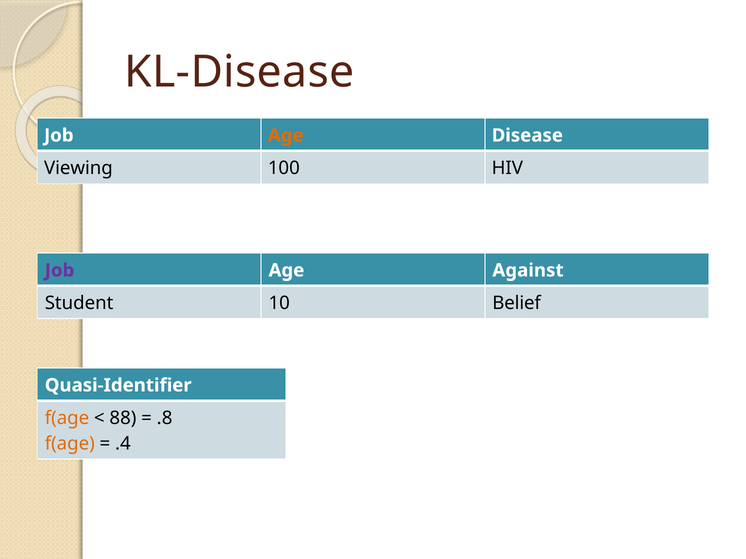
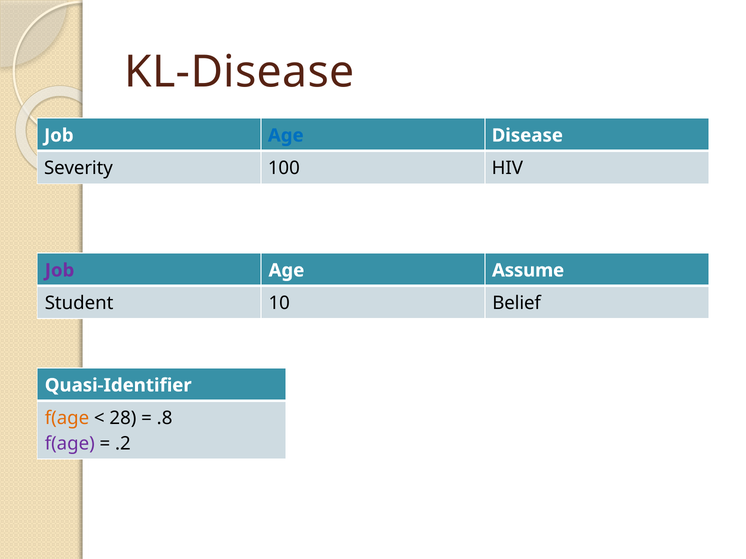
Age colour: orange -> blue (286, 136)
Viewing: Viewing -> Severity (78, 168)
Against: Against -> Assume (528, 271)
88: 88 -> 28 (123, 419)
f(age colour: orange -> purple (70, 444)
.4: .4 -> .2 (123, 444)
